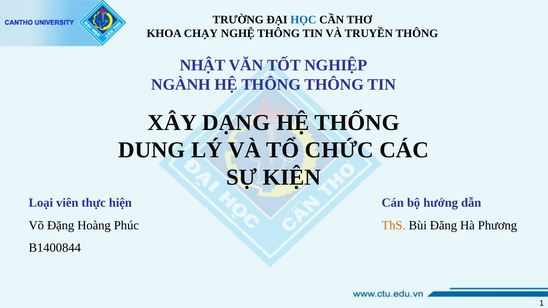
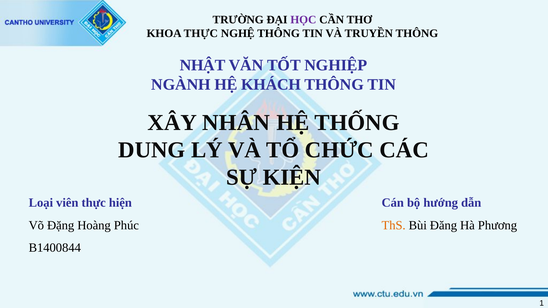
HỌC colour: blue -> purple (303, 20)
KHOA CHẠY: CHẠY -> THỰC (201, 34)
HỆ THÔNG: THÔNG -> KHÁCH (271, 84)
DẠNG: DẠNG -> NHÂN (236, 123)
